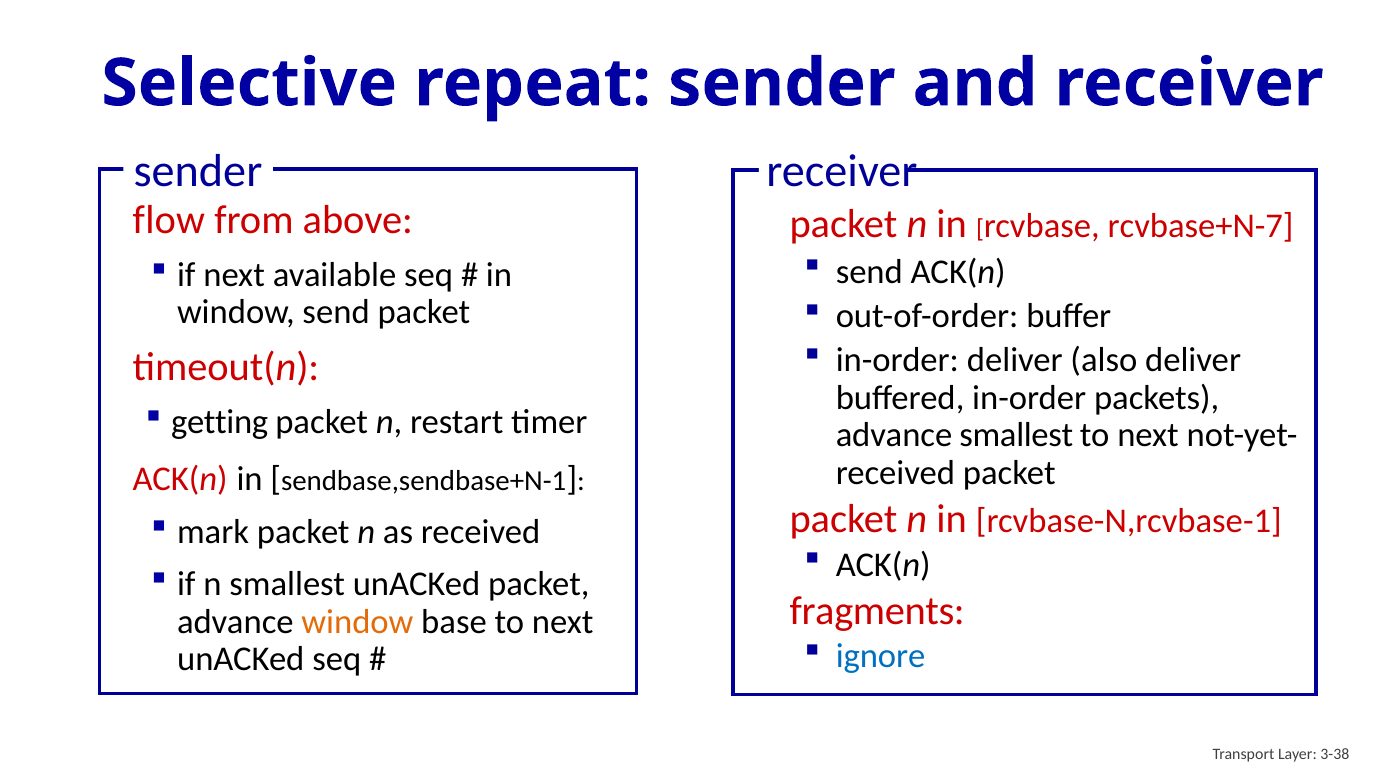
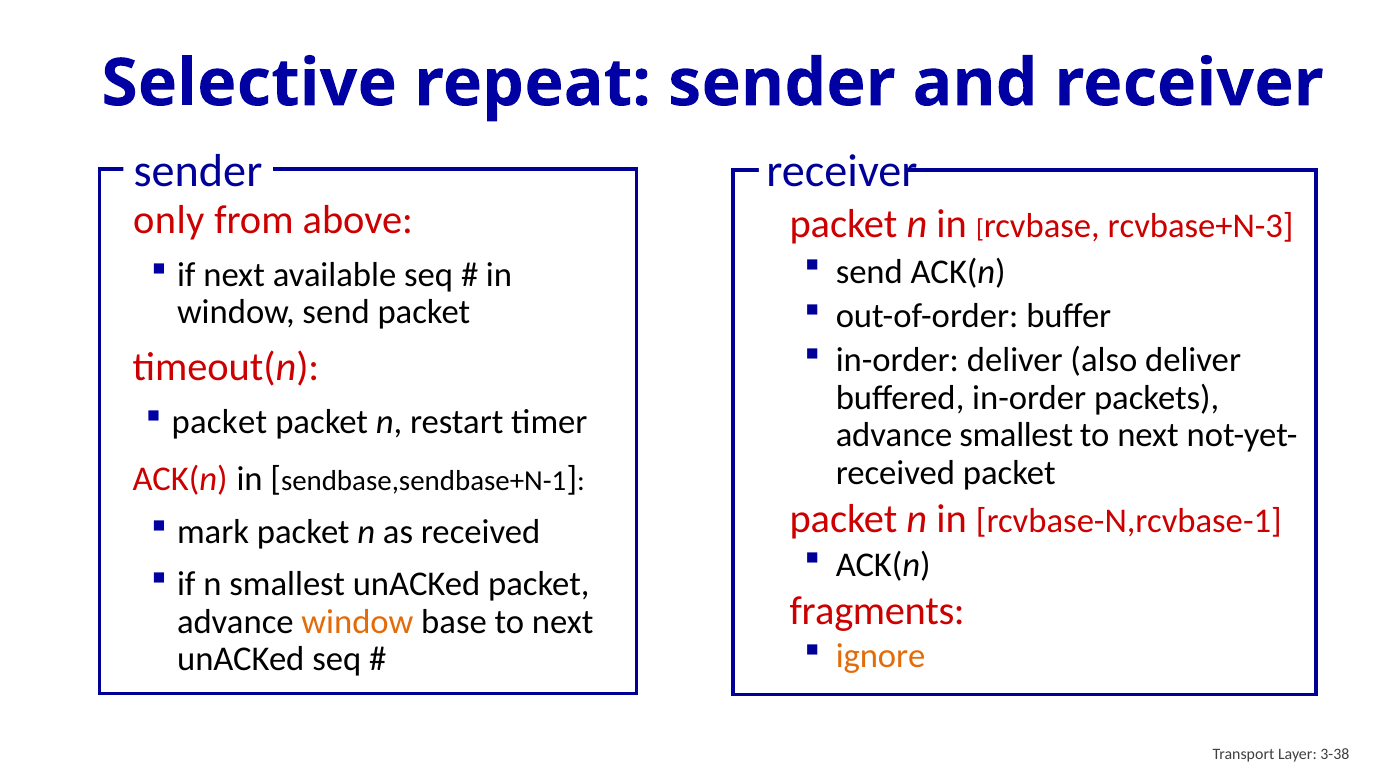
flow: flow -> only (169, 220)
rcvbase+N-7: rcvbase+N-7 -> rcvbase+N-3 (1201, 226)
getting: getting -> packet (219, 422)
ignore colour: blue -> orange (881, 656)
